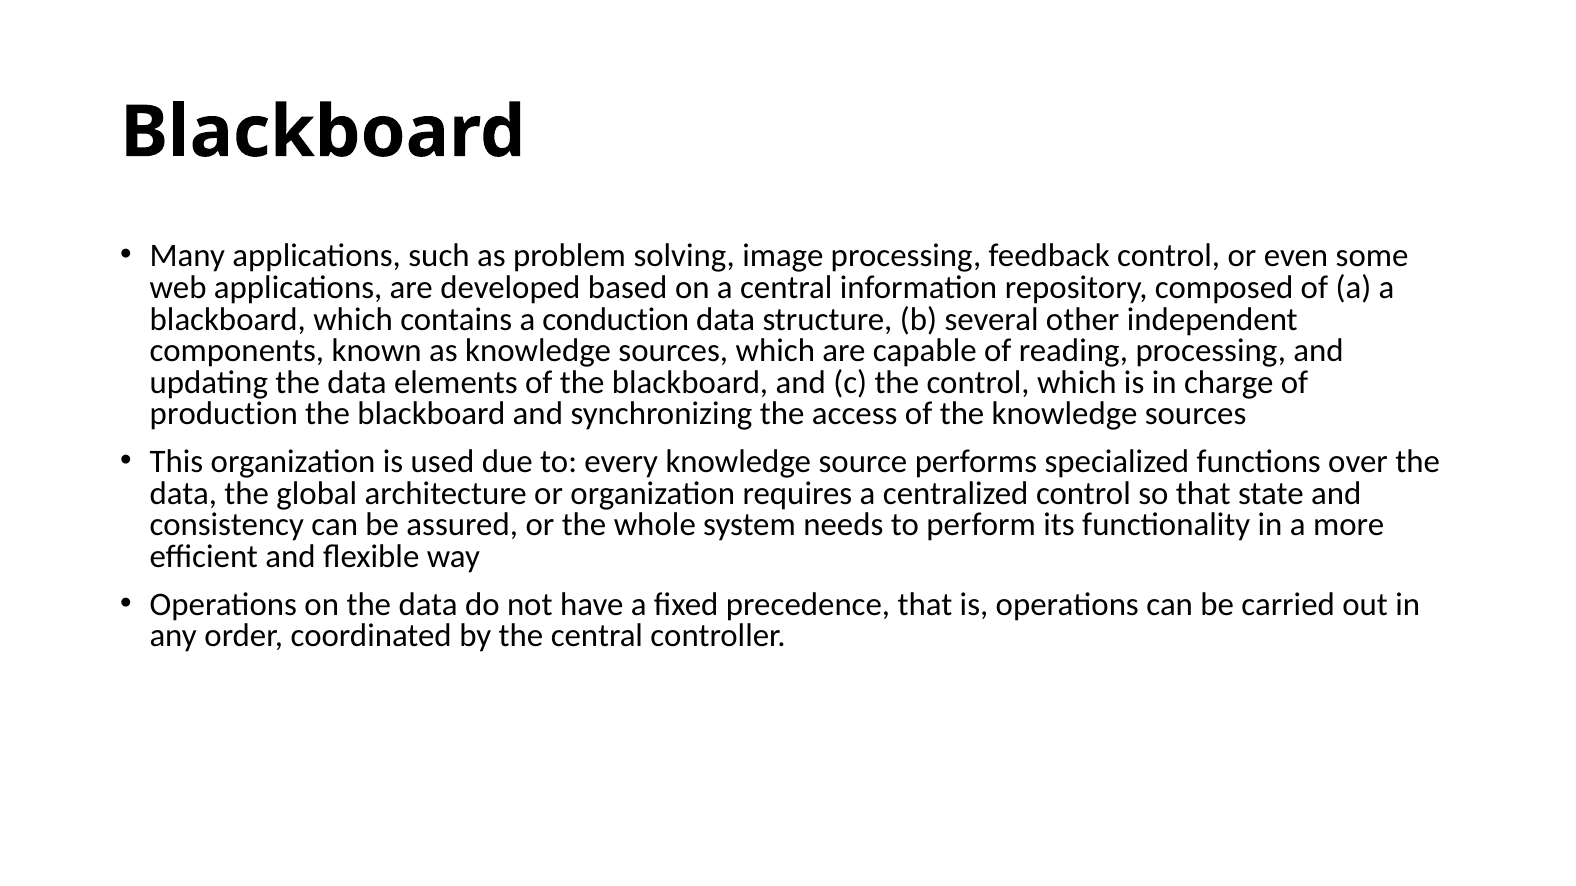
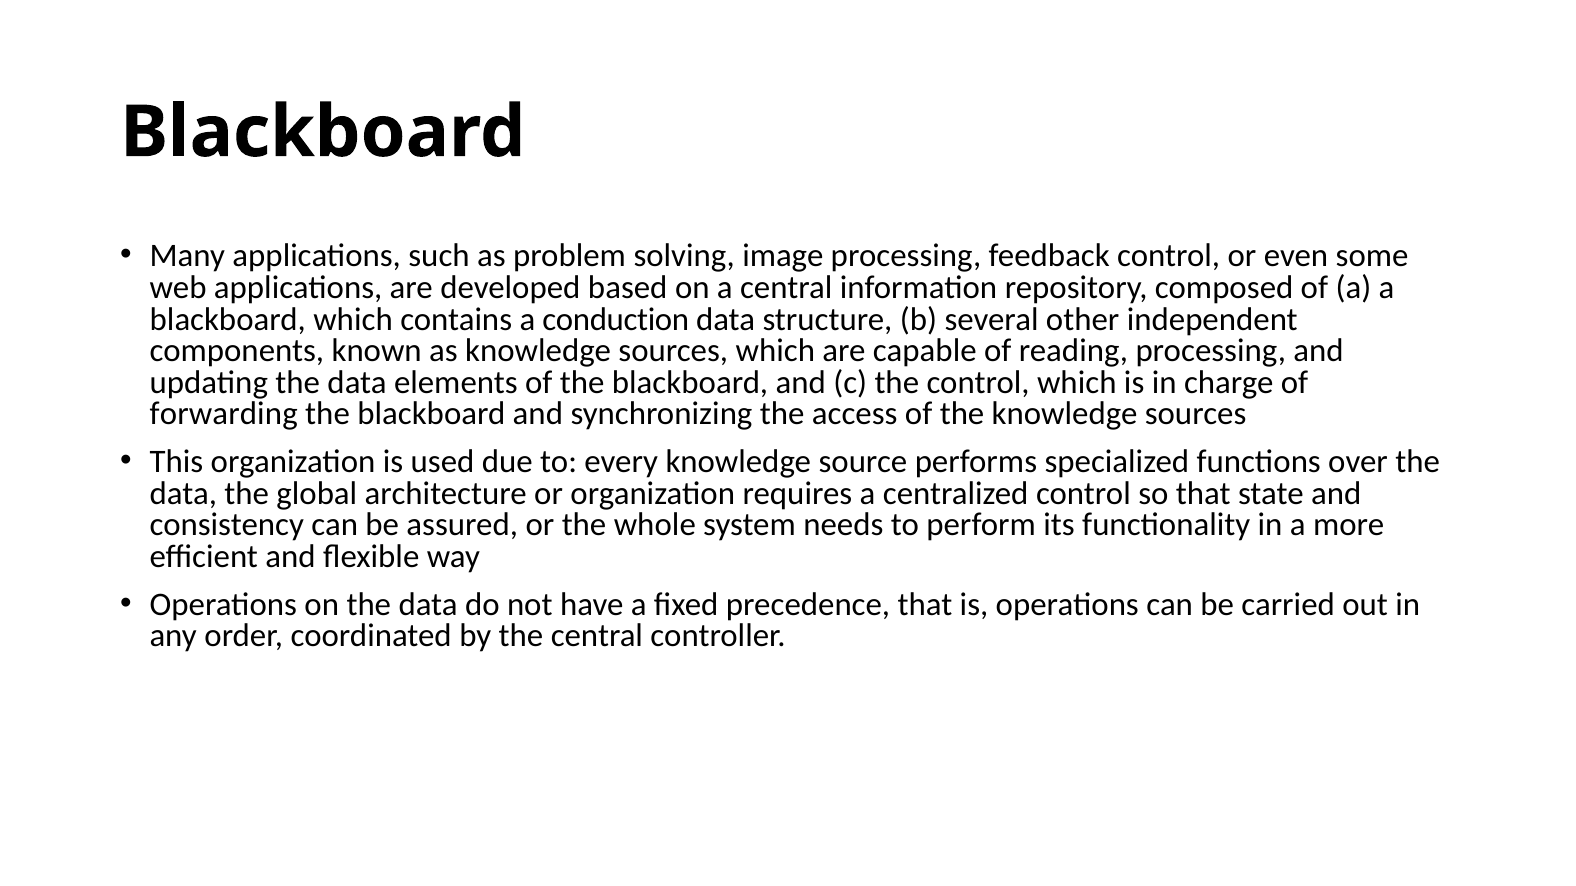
production: production -> forwarding (224, 414)
